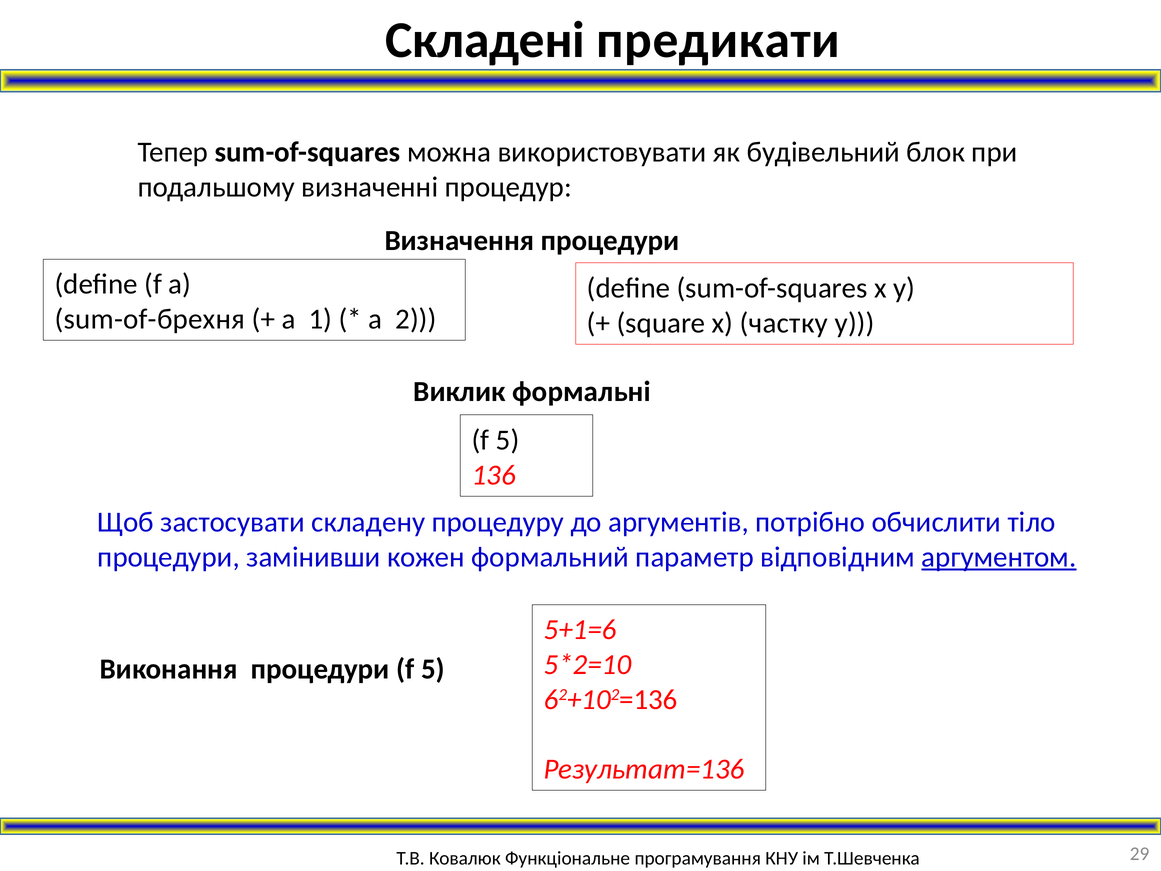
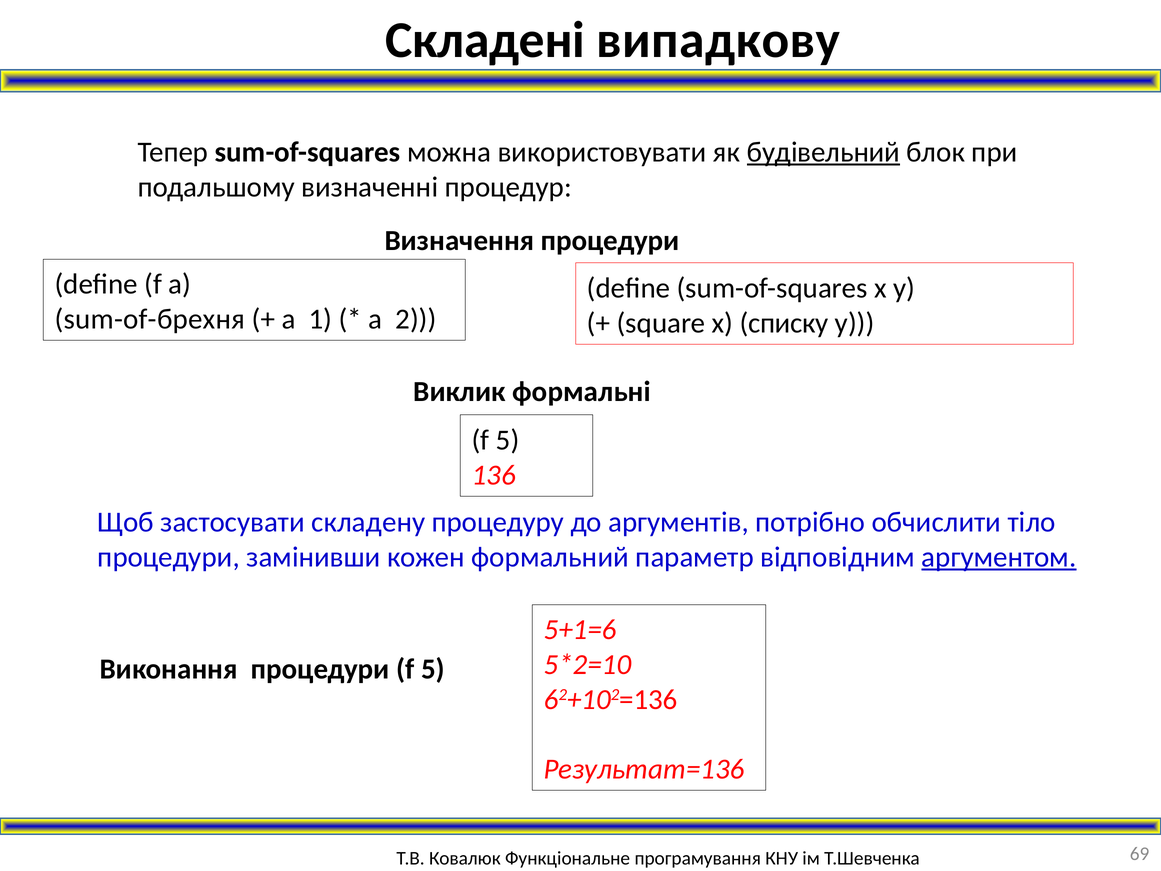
предикати: предикати -> випадкову (718, 40)
будівельний underline: none -> present (823, 152)
частку: частку -> списку (784, 323)
29: 29 -> 69 (1140, 854)
